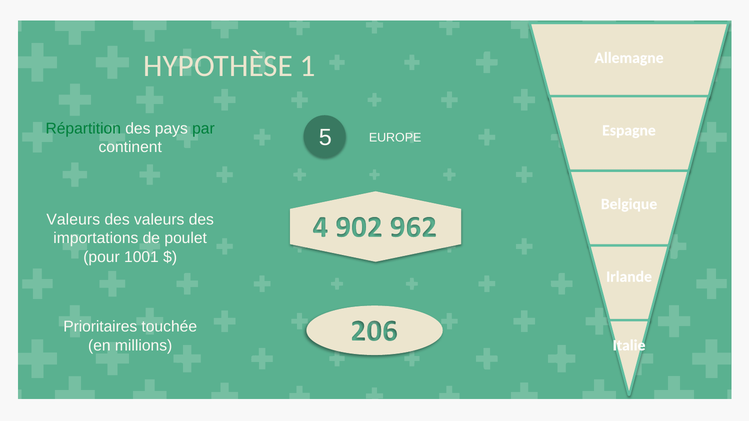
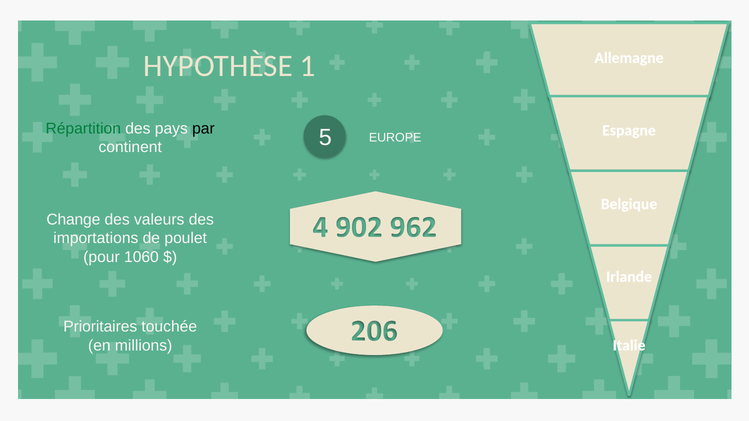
par colour: green -> black (203, 129)
Valeurs: Valeurs -> Change (73, 220)
1001: 1001 -> 1060 (141, 257)
